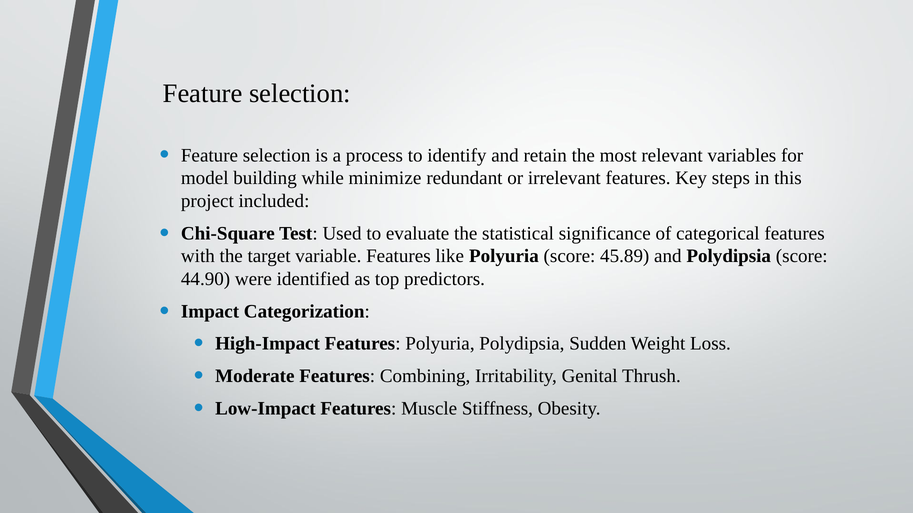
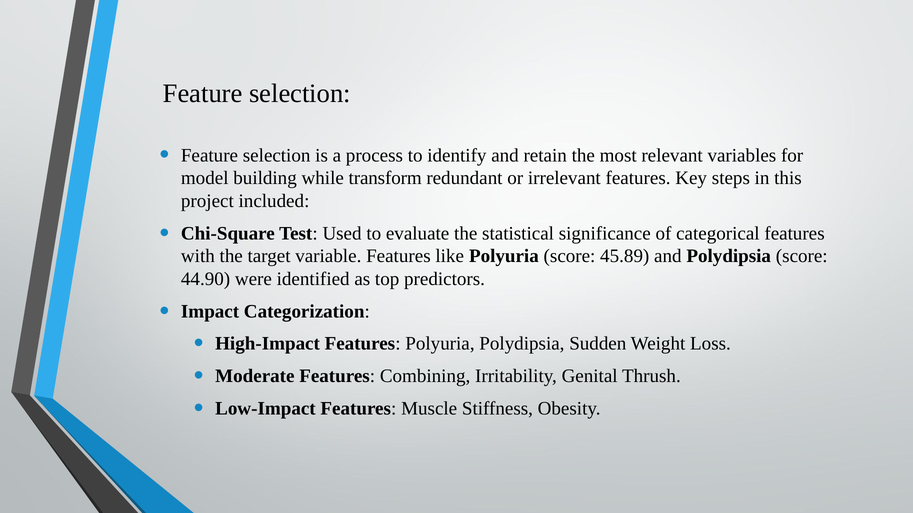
minimize: minimize -> transform (385, 178)
